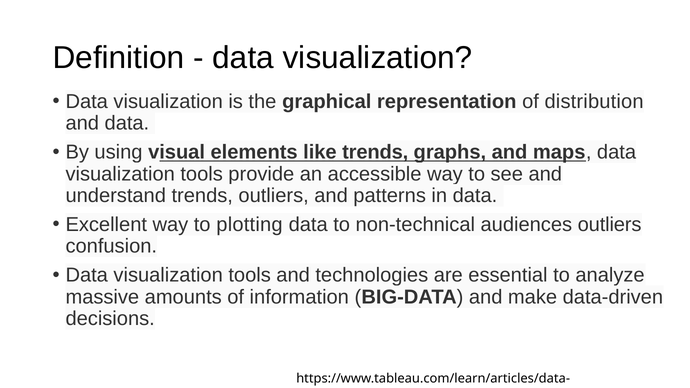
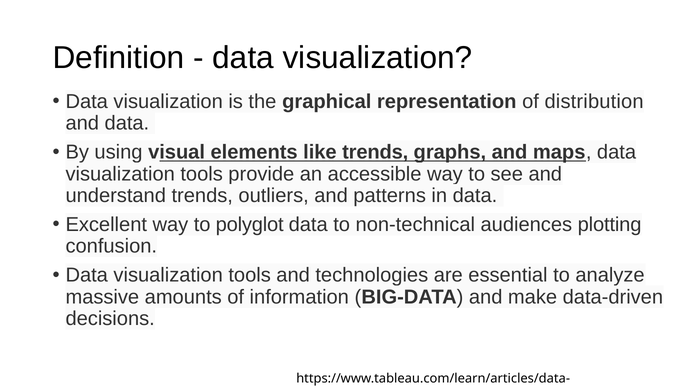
plotting: plotting -> polyglot (250, 225)
audiences outliers: outliers -> plotting (610, 225)
